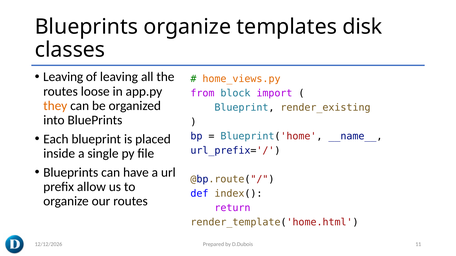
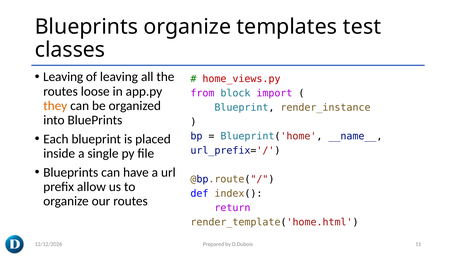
disk: disk -> test (362, 27)
home_views.py colour: orange -> red (241, 79)
render_existing: render_existing -> render_instance (325, 108)
